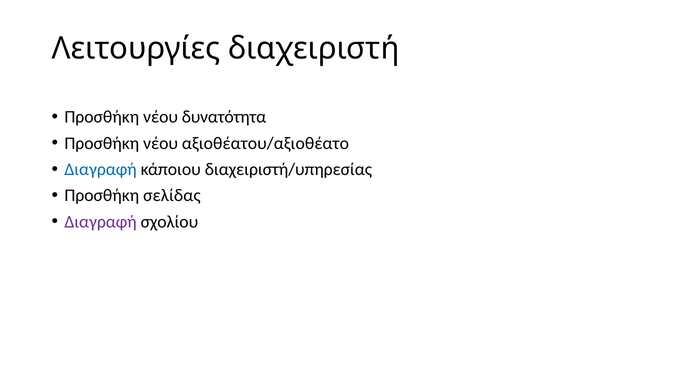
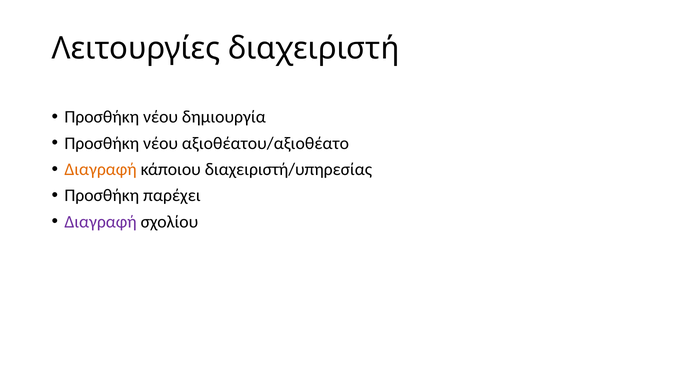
δυνατότητα: δυνατότητα -> δημιουργία (224, 117)
Διαγραφή colour: blue -> orange (101, 169)
σελίδας: σελίδας -> παρέχει (172, 195)
